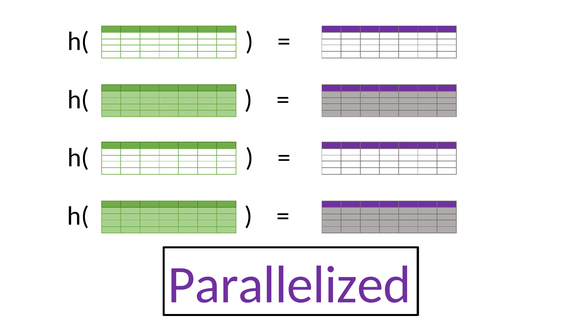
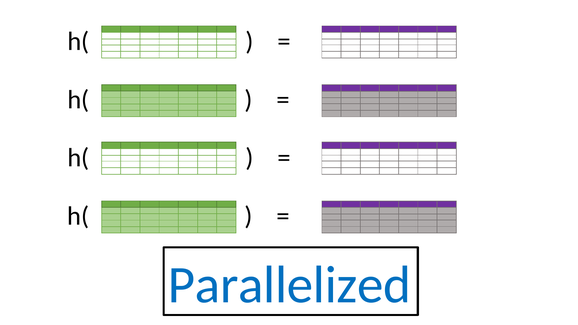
Parallelized colour: purple -> blue (290, 285)
